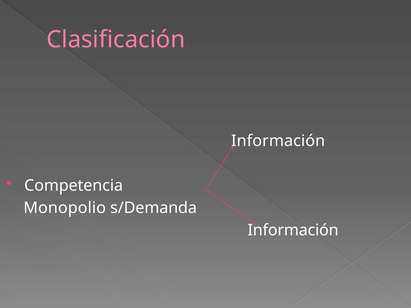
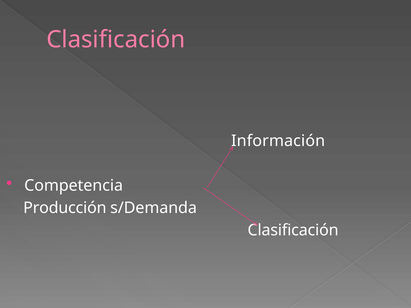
Monopolio: Monopolio -> Producción (65, 208)
Información: Información -> Clasificación (293, 230)
